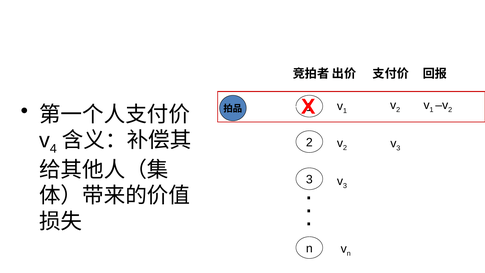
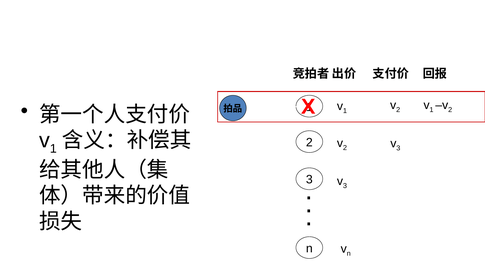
4: 4 -> 1 (53, 149)
